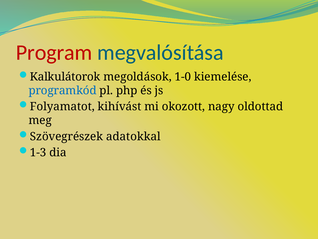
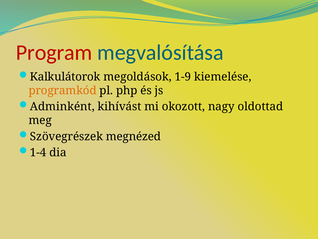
1-0: 1-0 -> 1-9 (183, 77)
programkód colour: blue -> orange (63, 90)
Folyamatot: Folyamatot -> Adminként (62, 106)
adatokkal: adatokkal -> megnézed (133, 136)
1-3: 1-3 -> 1-4 (38, 152)
